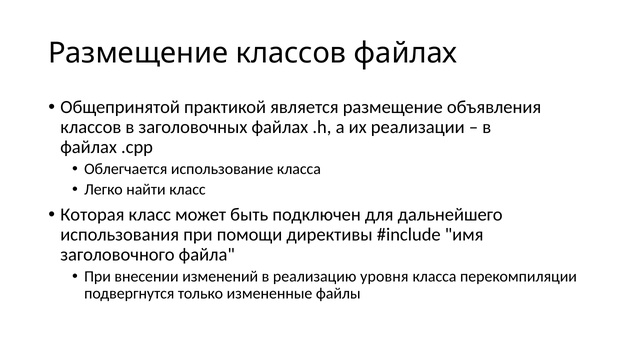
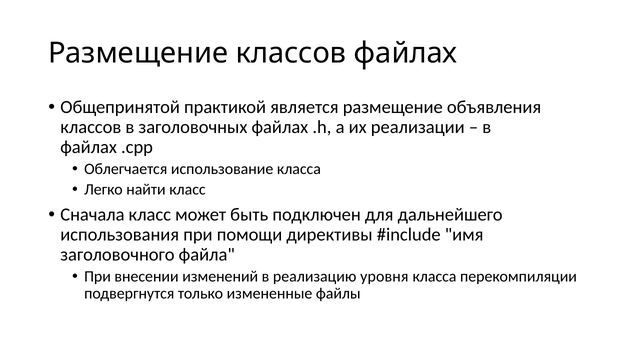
Которая: Которая -> Сначала (92, 215)
